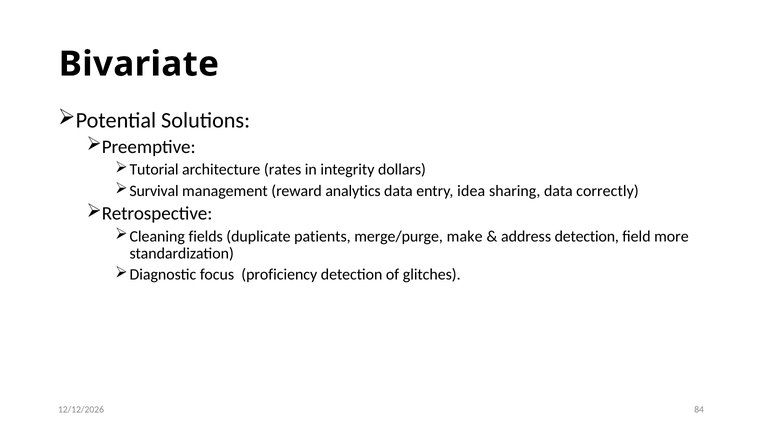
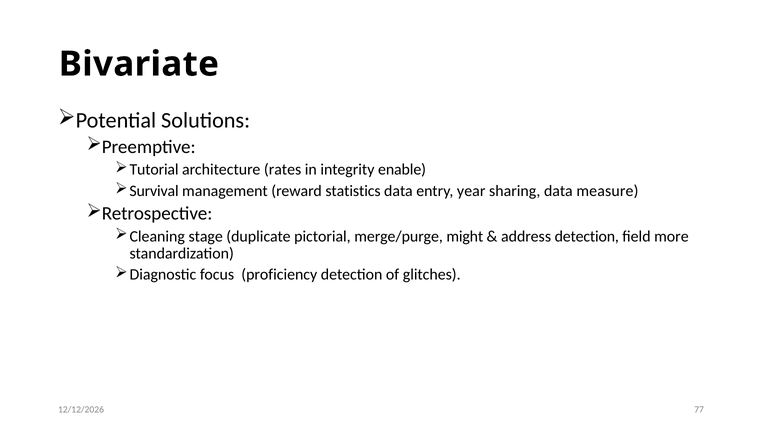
dollars: dollars -> enable (402, 169)
analytics: analytics -> statistics (353, 191)
idea: idea -> year (471, 191)
correctly: correctly -> measure (607, 191)
fields: fields -> stage (206, 236)
patients: patients -> pictorial (322, 236)
make: make -> might (465, 236)
84: 84 -> 77 (699, 409)
